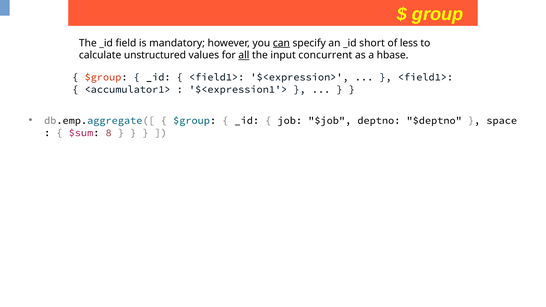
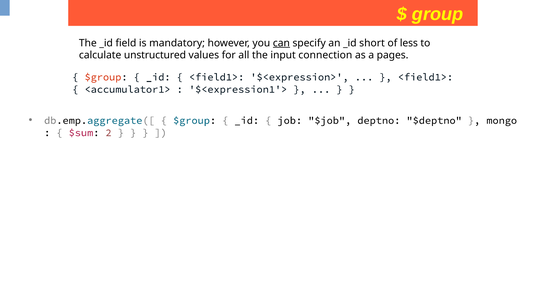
all underline: present -> none (244, 55)
concurrent: concurrent -> connection (325, 55)
hbase: hbase -> pages (393, 55)
space: space -> mongo (502, 121)
8: 8 -> 2 (109, 133)
